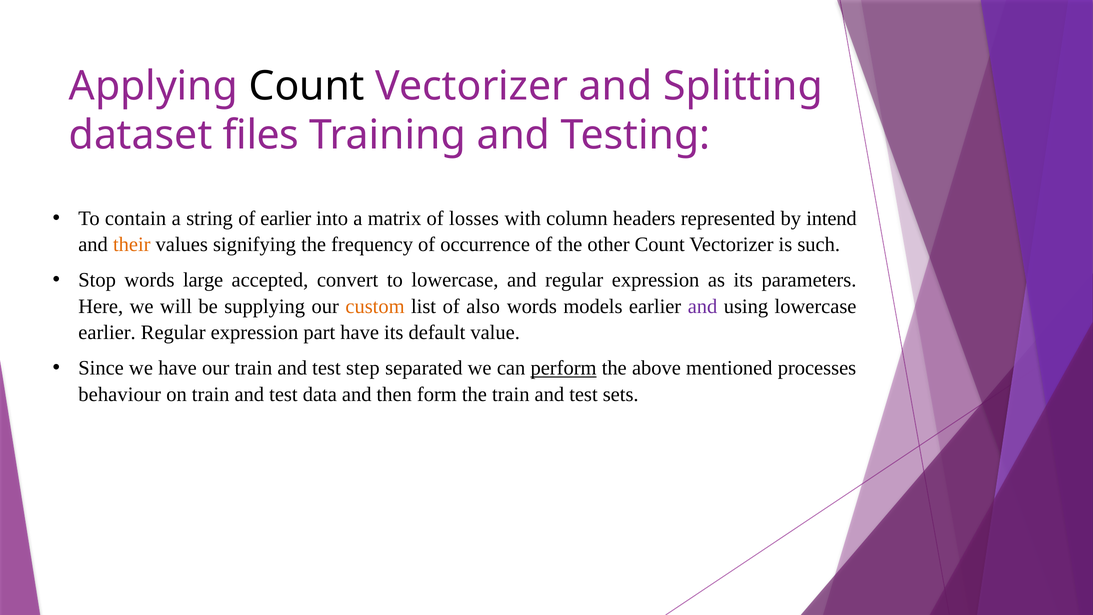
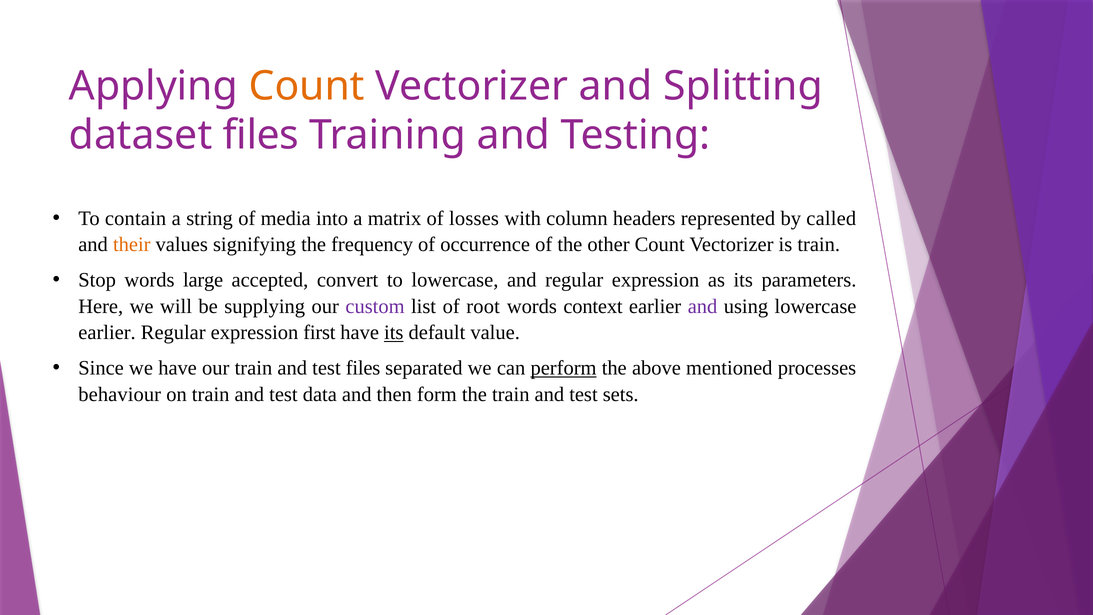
Count colour: black -> orange (307, 86)
of earlier: earlier -> media (286, 218)
intend: intend -> called (831, 218)
is such: such -> train (819, 245)
custom colour: orange -> purple (375, 306)
also: also -> root (483, 306)
models: models -> context (593, 306)
part: part -> first (319, 333)
its underline: none -> present (394, 333)
test step: step -> files (363, 368)
